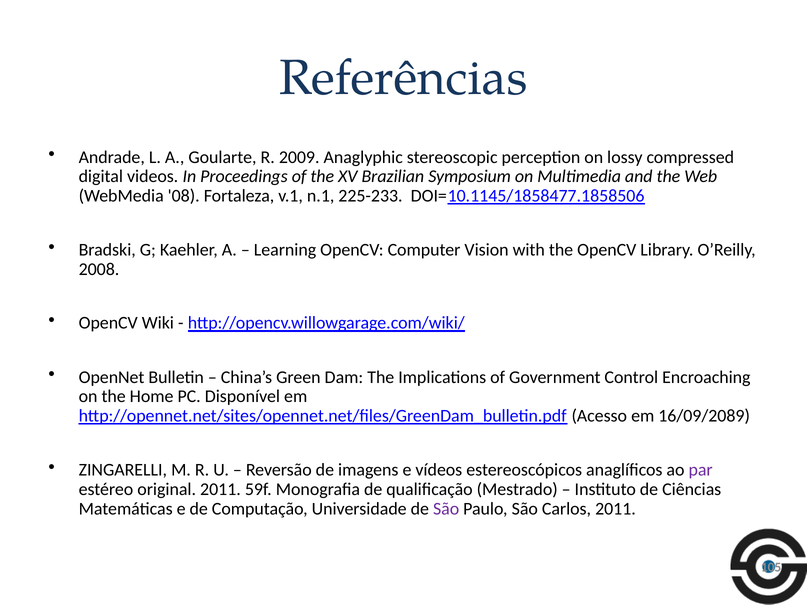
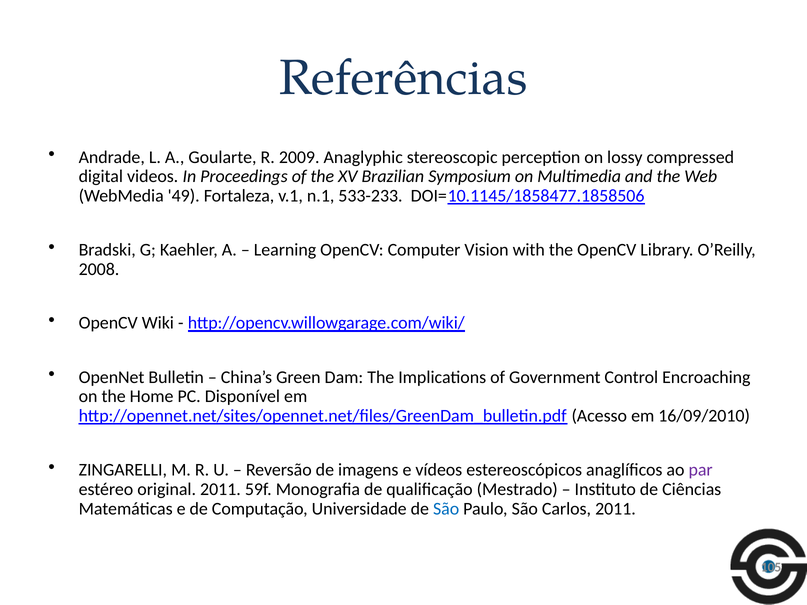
08: 08 -> 49 (184, 196)
225-233: 225-233 -> 533-233 (370, 196)
16/09/2089: 16/09/2089 -> 16/09/2010 (704, 416)
São colour: purple -> blue (446, 509)
